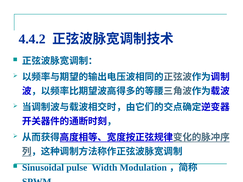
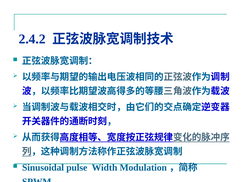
4.4.2: 4.4.2 -> 2.4.2 (32, 39)
